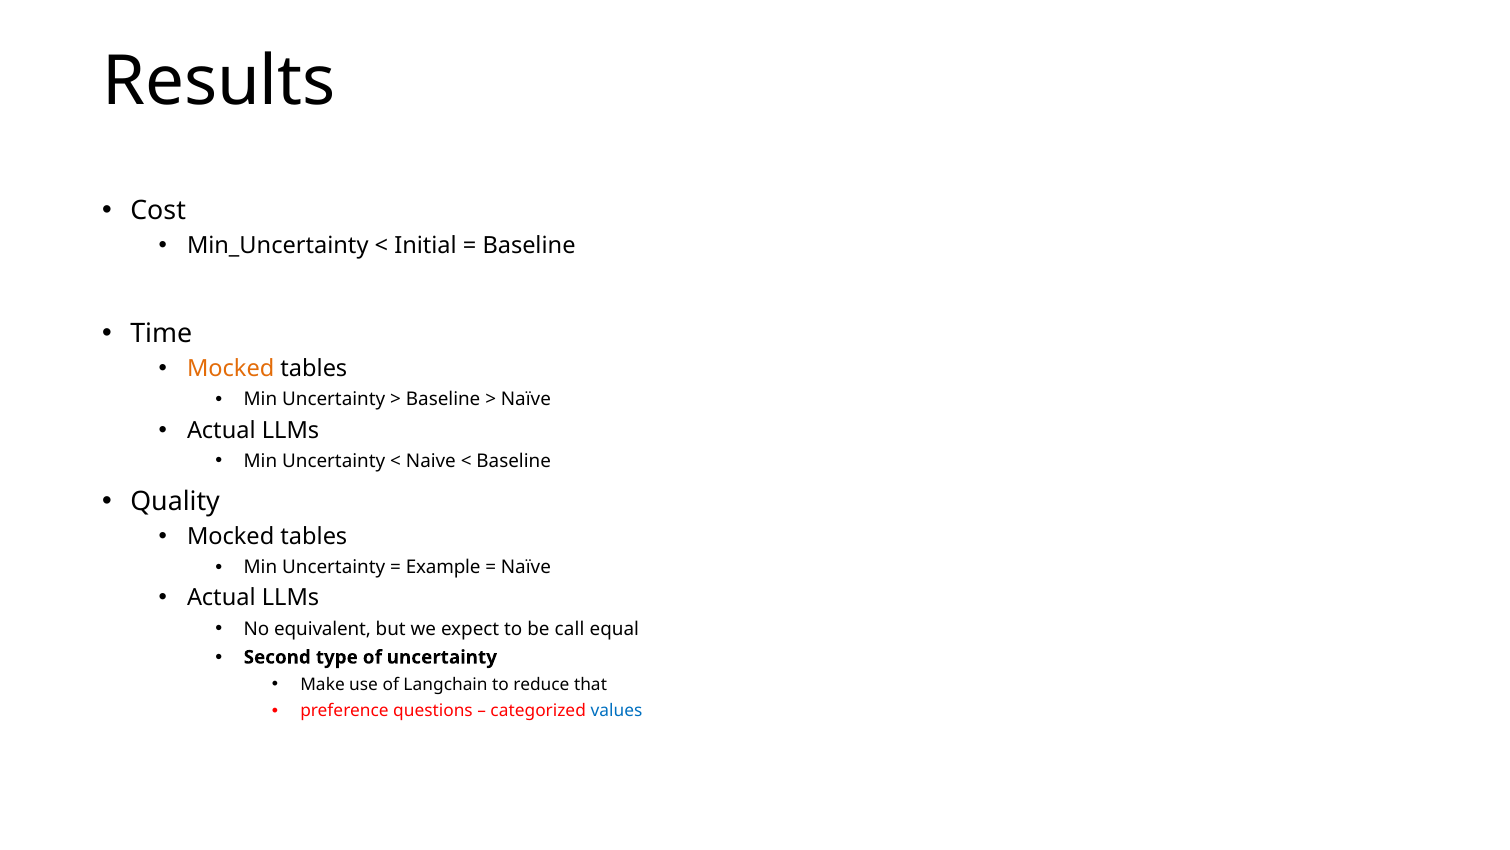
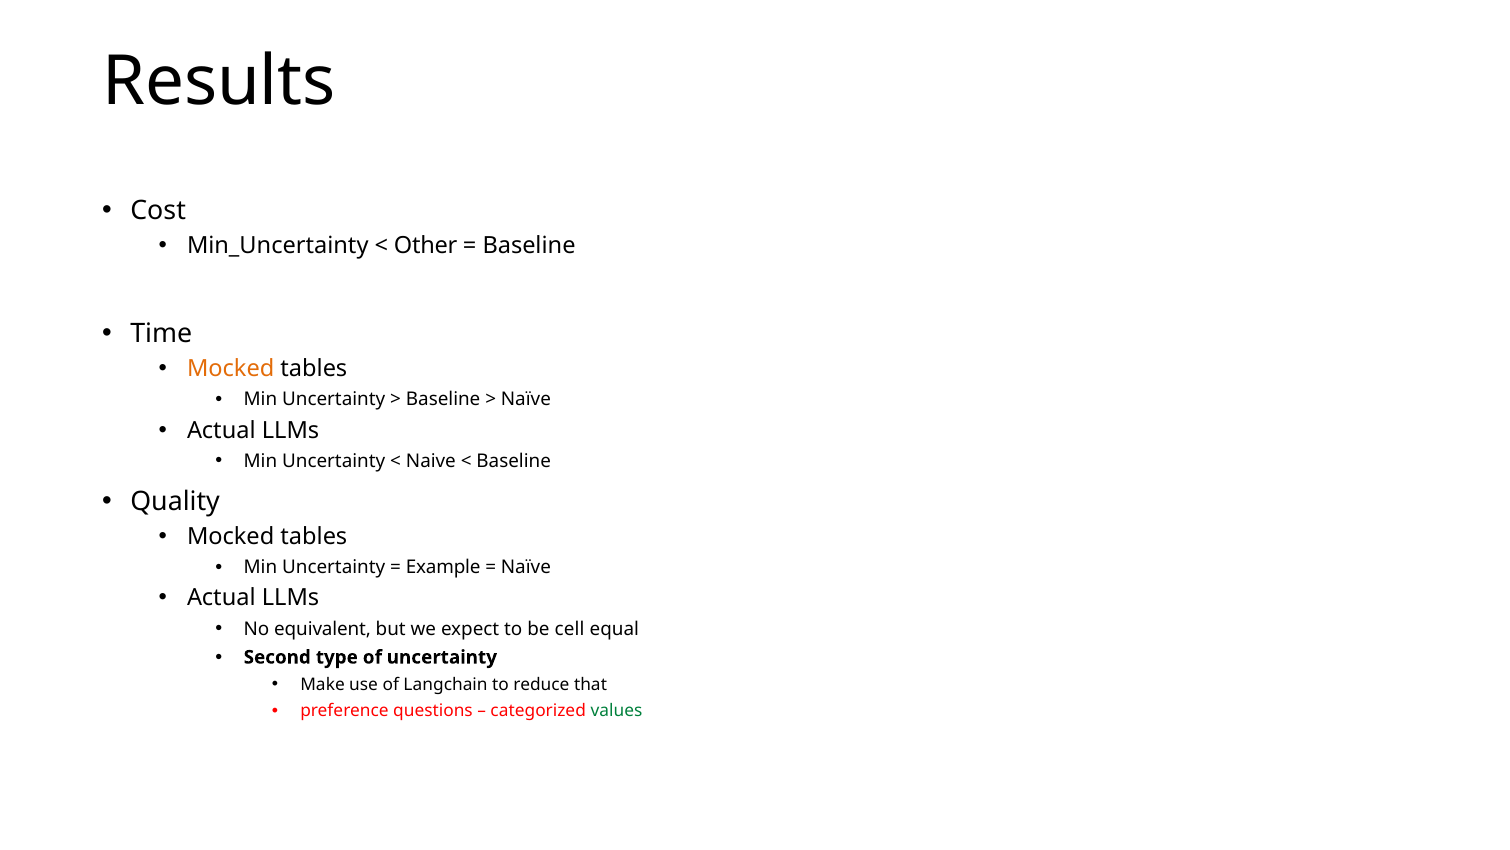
Initial: Initial -> Other (426, 246)
call: call -> cell (570, 629)
values colour: blue -> green (616, 711)
